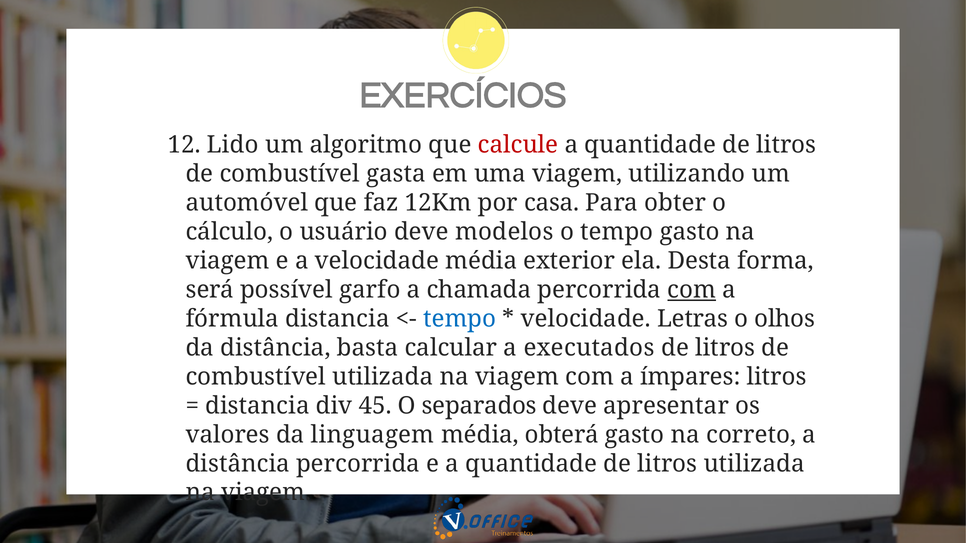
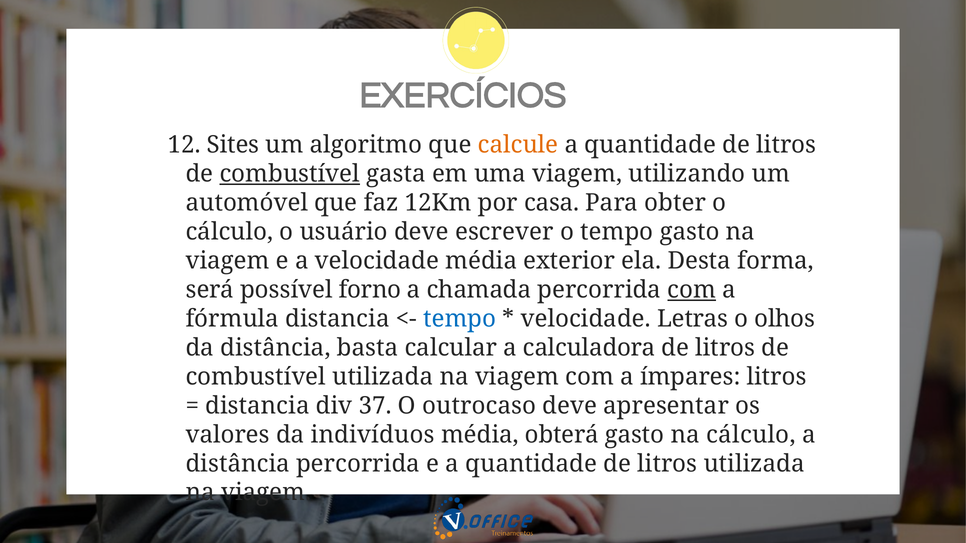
Lido: Lido -> Sites (233, 145)
calcule colour: red -> orange (518, 145)
combustível underline: none -> present (290, 174)
modelos: modelos -> escrever (504, 232)
garfo: garfo -> forno (370, 290)
executados: executados -> calculadora (589, 348)
45: 45 -> 37 (375, 406)
separados: separados -> outrocaso (479, 406)
linguagem: linguagem -> indivíduos (373, 435)
na correto: correto -> cálculo (751, 435)
